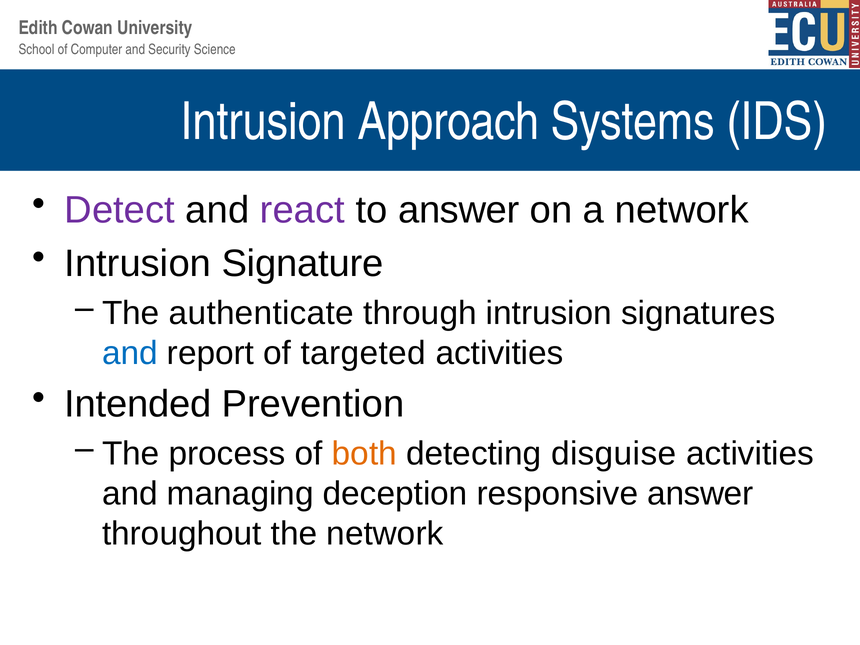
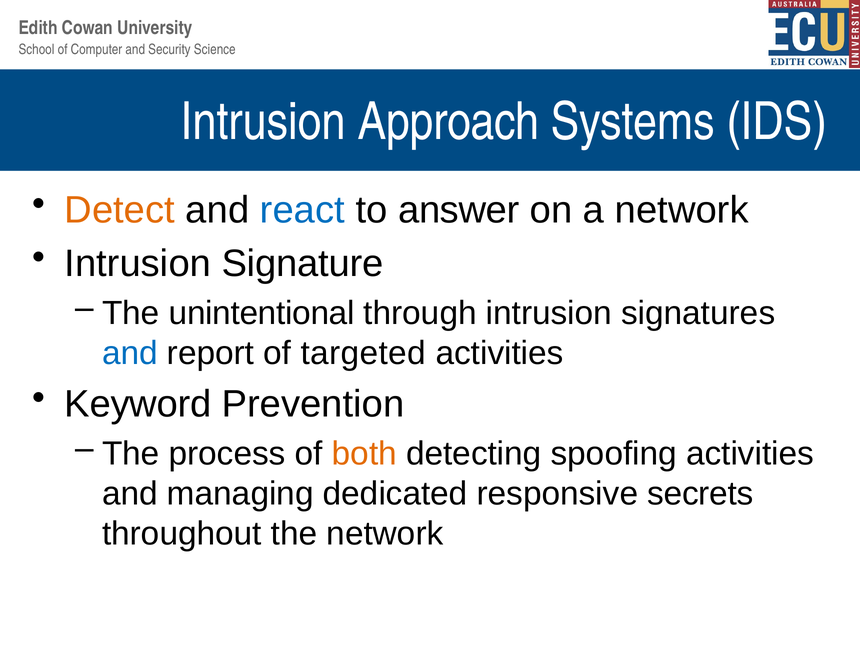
Detect colour: purple -> orange (120, 210)
react colour: purple -> blue (302, 210)
authenticate: authenticate -> unintentional (262, 313)
Intended: Intended -> Keyword (138, 404)
disguise: disguise -> spoofing (614, 454)
deception: deception -> dedicated (395, 494)
responsive answer: answer -> secrets (700, 494)
